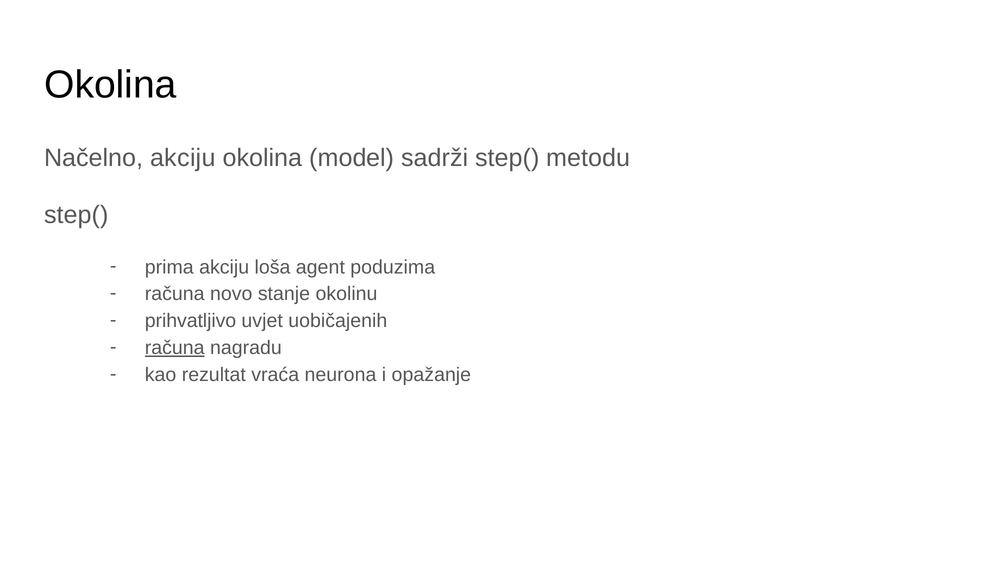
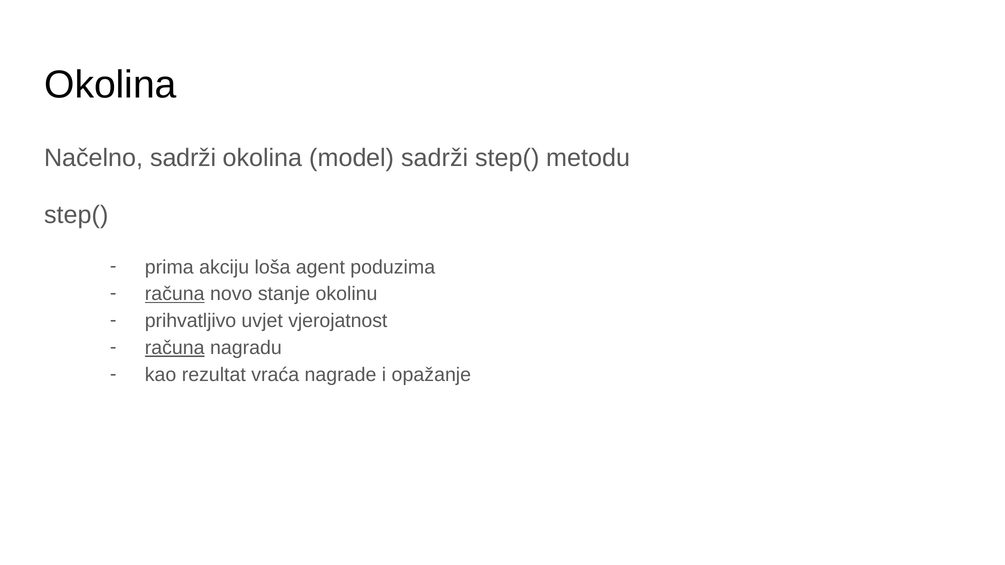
Načelno akciju: akciju -> sadrži (183, 158)
računa underline: none -> present (175, 294)
uobičajenih: uobičajenih -> vjerojatnost (338, 321)
neurona: neurona -> nagrade (340, 375)
